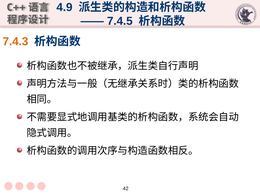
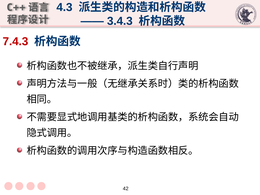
4.9: 4.9 -> 4.3 (65, 7)
7.4.5: 7.4.5 -> 3.4.3 (120, 21)
7.4.3 colour: orange -> red (15, 41)
